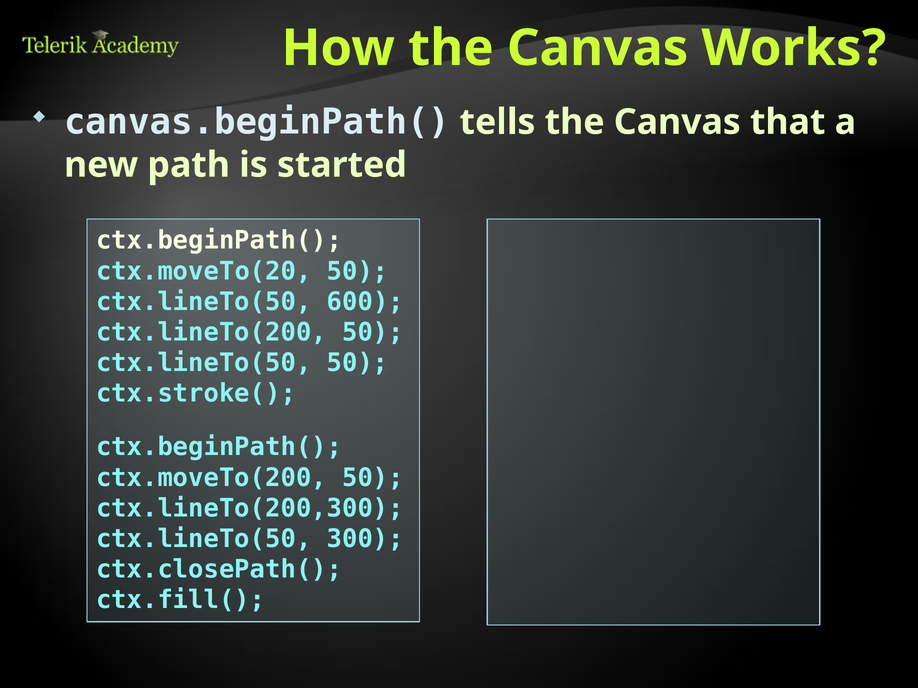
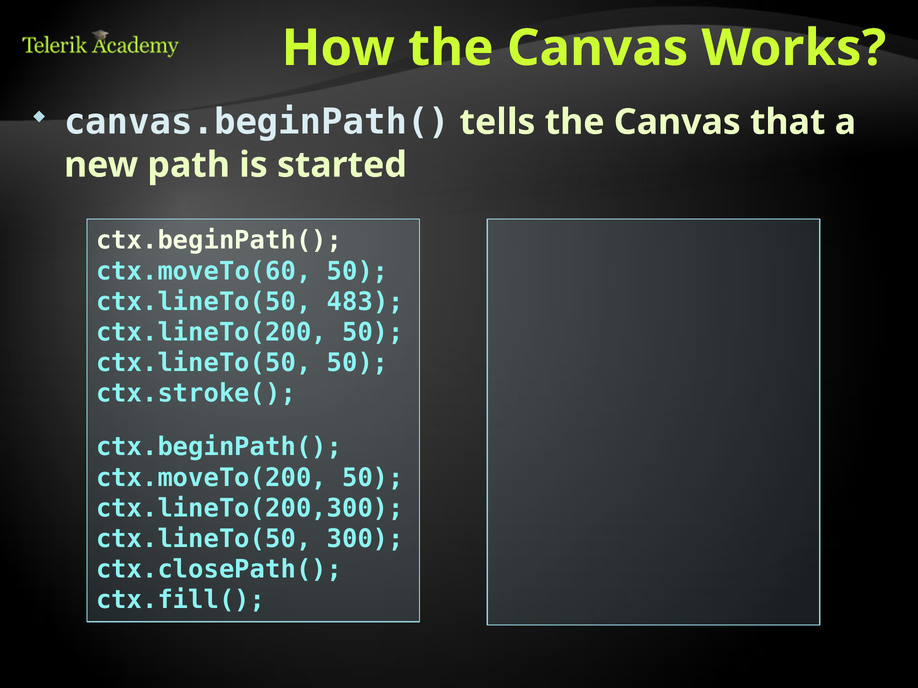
ctx.moveTo(20: ctx.moveTo(20 -> ctx.moveTo(60 (204, 271)
600: 600 -> 483 (365, 302)
